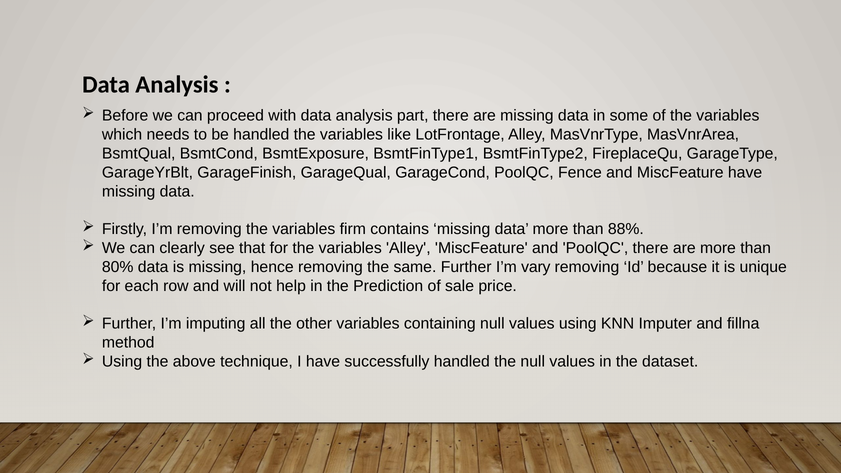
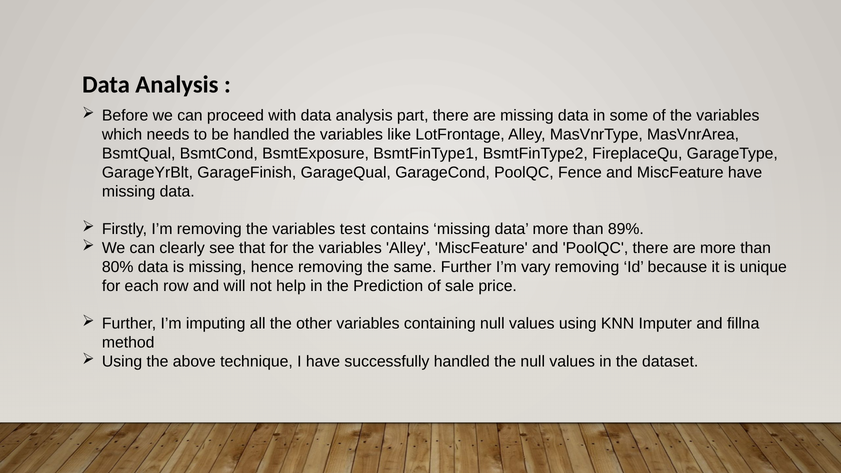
firm: firm -> test (353, 229)
88%: 88% -> 89% (626, 229)
